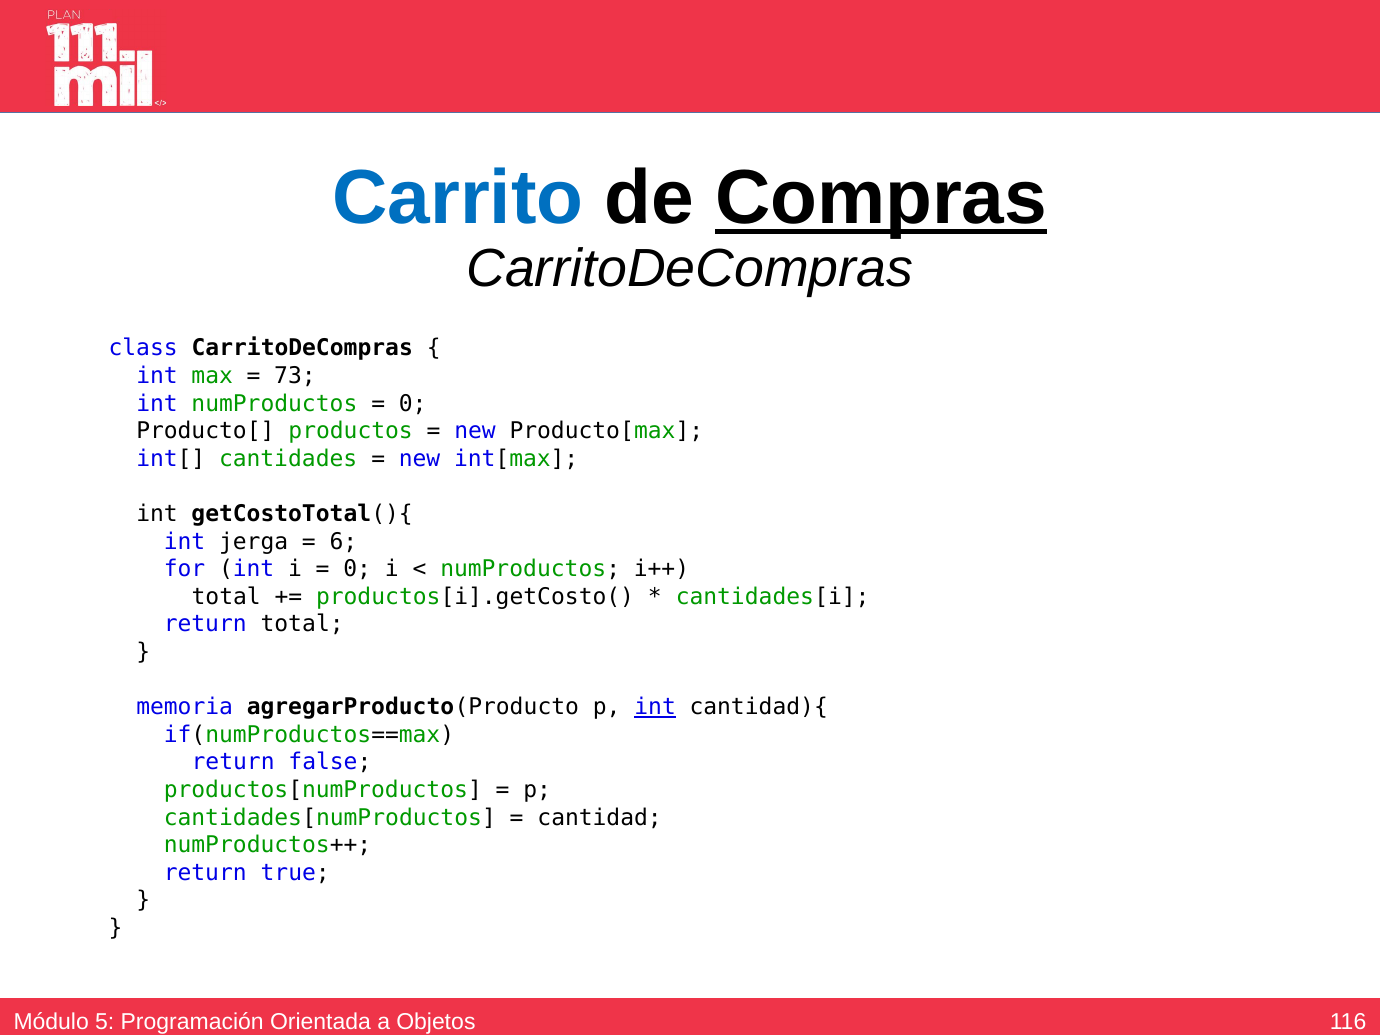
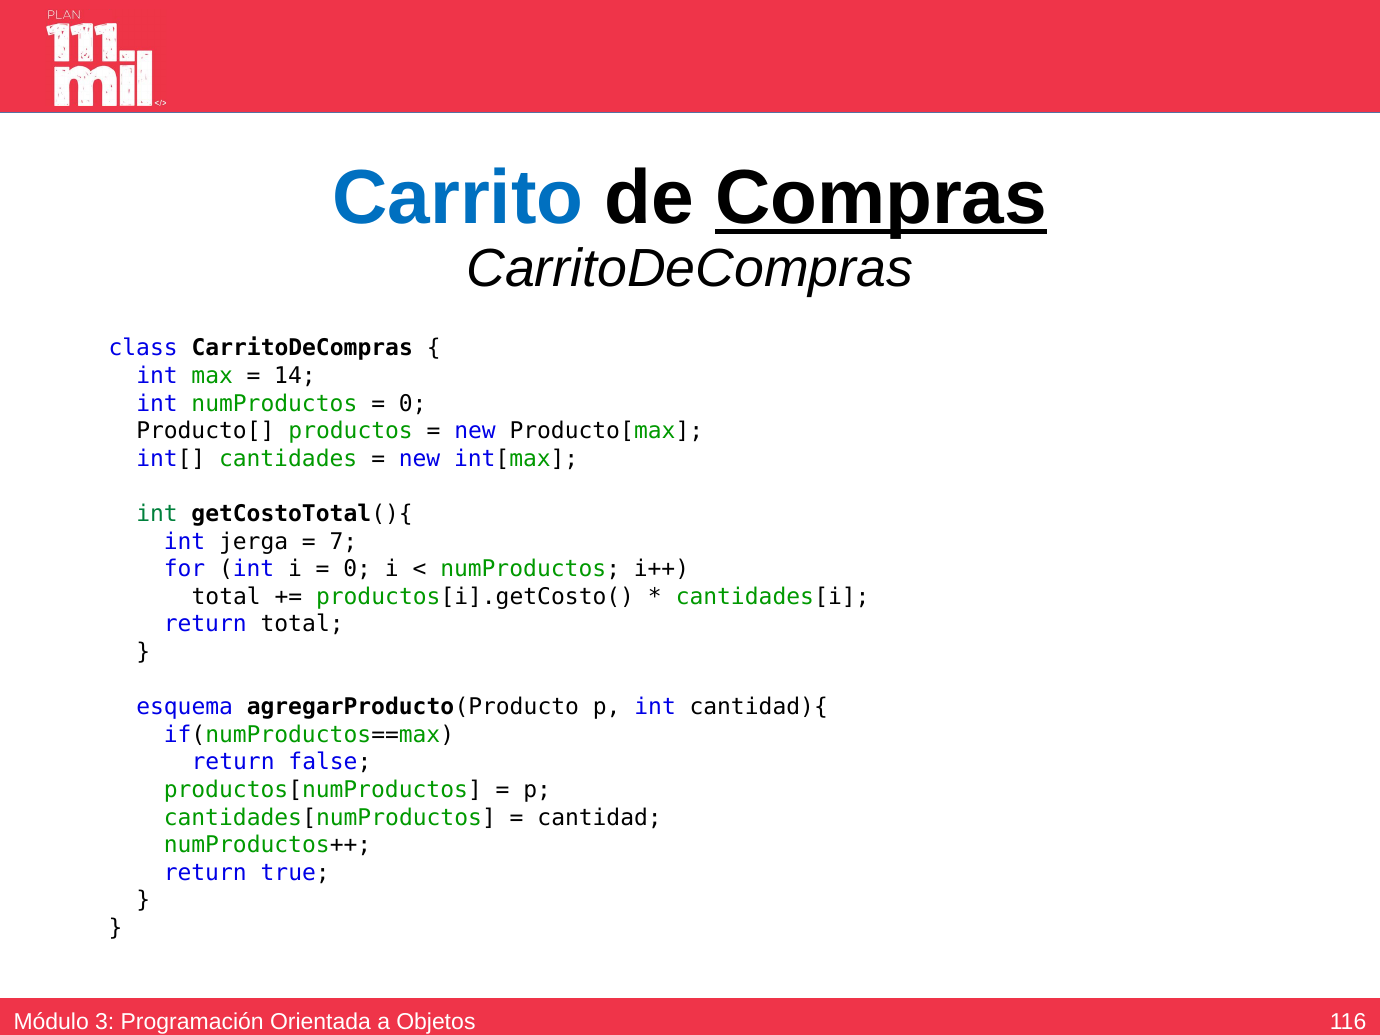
73: 73 -> 14 (295, 376)
int colour: black -> green (157, 514)
6: 6 -> 7 (343, 541)
memoria: memoria -> esquema (185, 707)
int underline: present -> none (655, 707)
5: 5 -> 3 (105, 1021)
